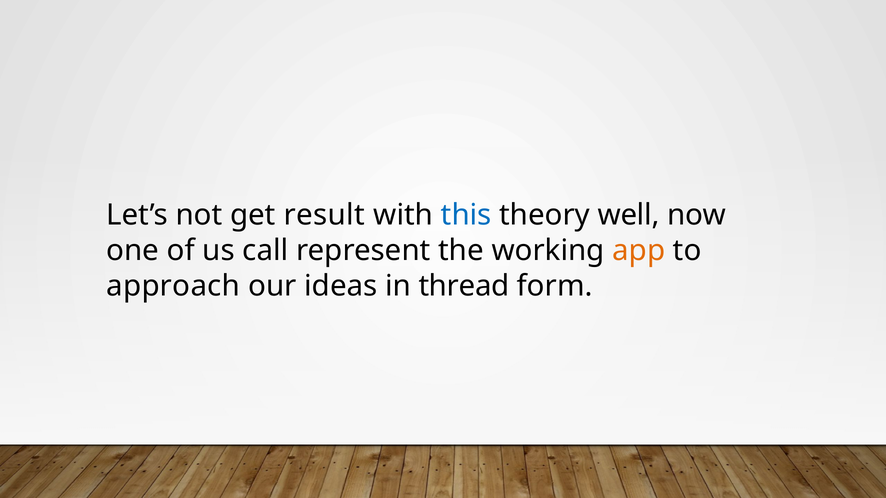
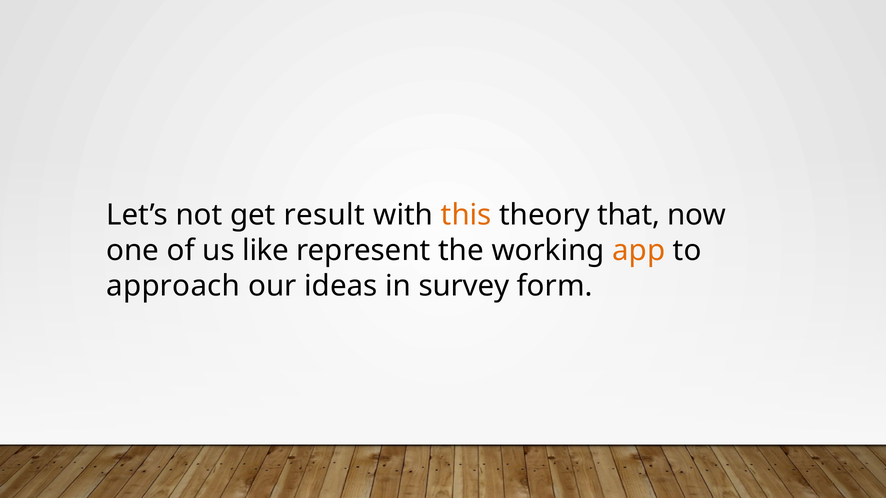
this colour: blue -> orange (466, 215)
well: well -> that (629, 215)
call: call -> like (266, 251)
thread: thread -> survey (464, 286)
